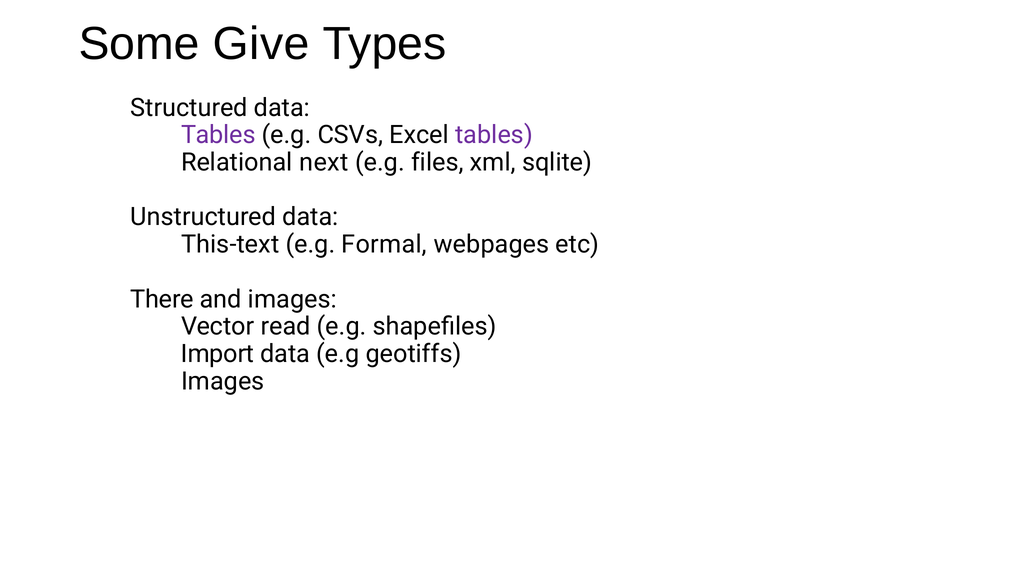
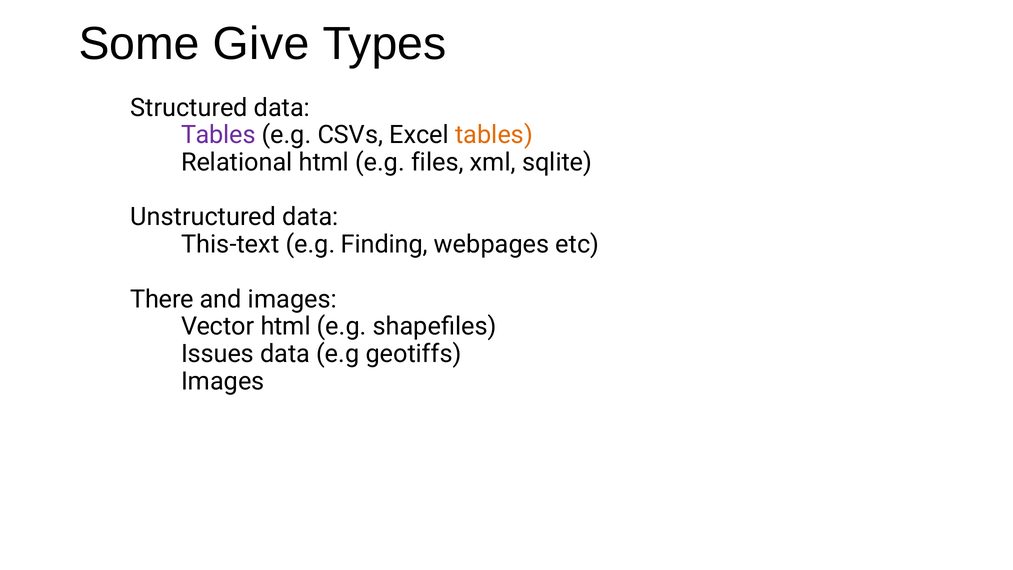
tables colour: purple -> orange (494, 135)
Relational next: next -> html (324, 162)
Formal: Formal -> Finding (384, 244)
Vector read: read -> html (286, 326)
Import: Import -> Issues (217, 354)
